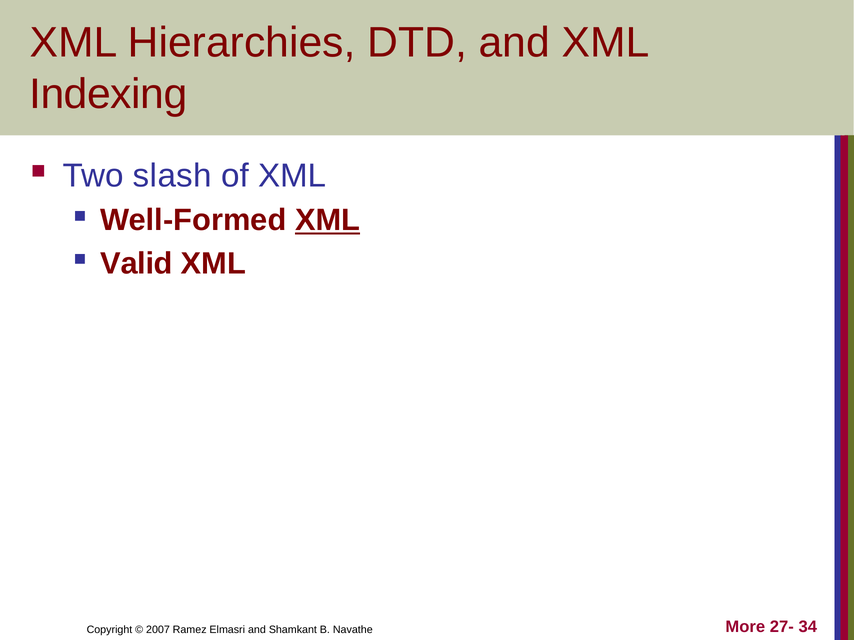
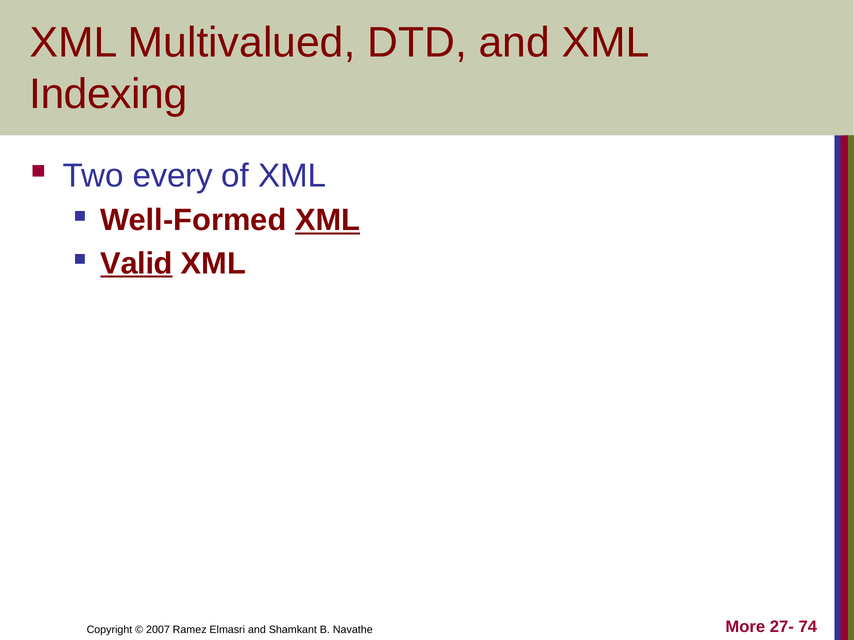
Hierarchies: Hierarchies -> Multivalued (242, 43)
slash: slash -> every (173, 176)
Valid underline: none -> present (136, 264)
34: 34 -> 74 (808, 627)
